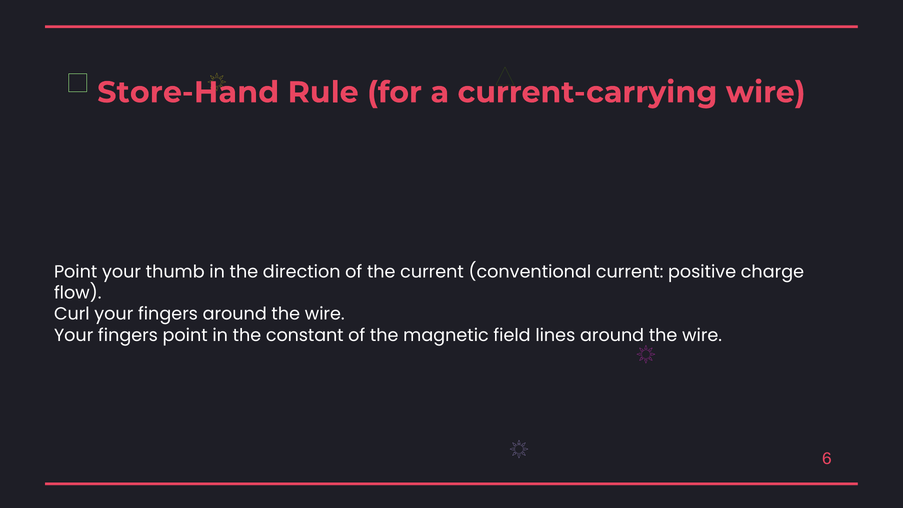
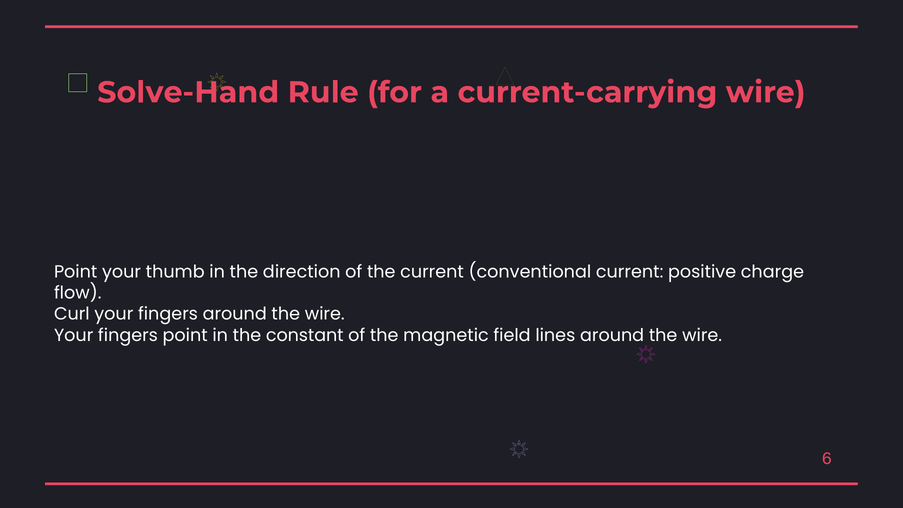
Store-Hand: Store-Hand -> Solve-Hand (188, 92)
